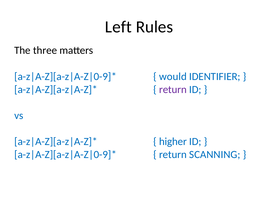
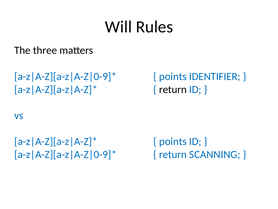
Left: Left -> Will (118, 27)
would: would -> points (173, 76)
return colour: purple -> black (173, 89)
higher: higher -> points (173, 141)
